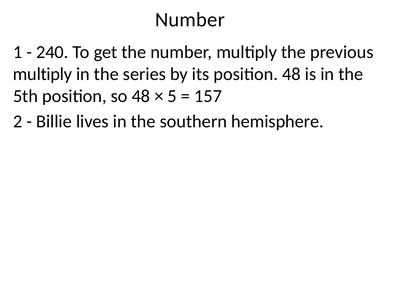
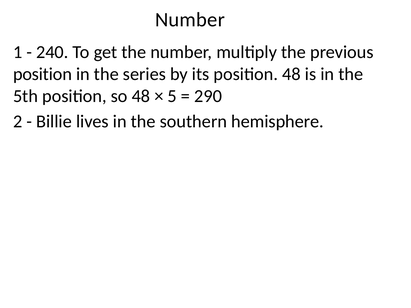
multiply: multiply -> position (43, 74)
157: 157 -> 290 (208, 96)
